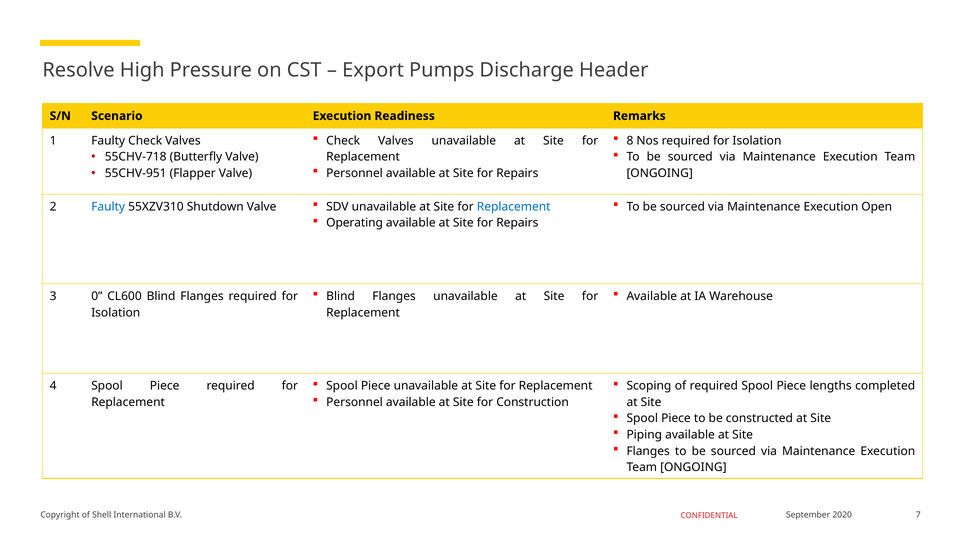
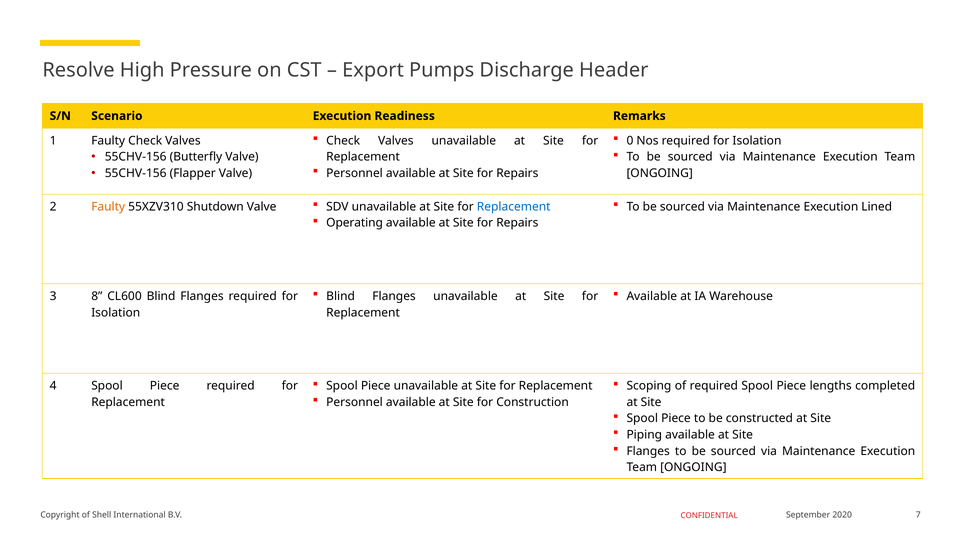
8: 8 -> 0 (630, 141)
55CHV-718: 55CHV-718 -> 55CHV-156 (136, 157)
55CHV-951: 55CHV-951 -> 55CHV-156 (136, 173)
Open: Open -> Lined (877, 207)
Faulty colour: blue -> orange (108, 207)
0: 0 -> 8 (97, 297)
